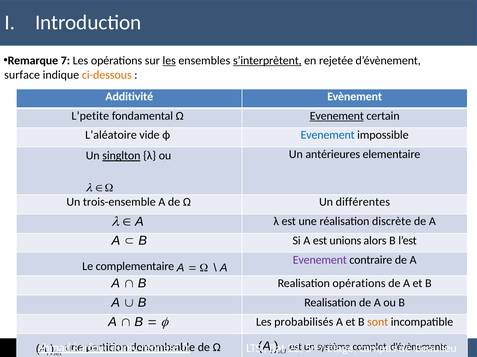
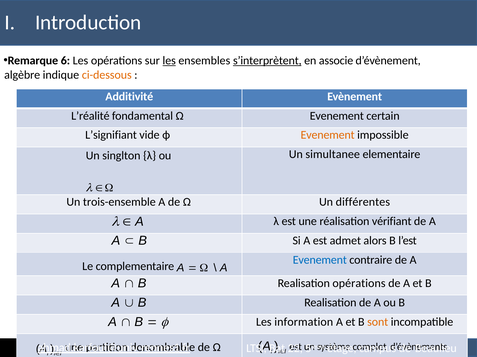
7: 7 -> 6 (65, 61)
rejetée: rejetée -> associe (336, 61)
surface: surface -> algèbre (22, 75)
L’petite: L’petite -> L’réalité (90, 116)
Evenement underline: present -> none (337, 116)
L’aléatoire: L’aléatoire -> L’signifiant (111, 135)
Evenement colour: blue -> orange (328, 135)
antérieures: antérieures -> simultanee (333, 155)
singlton underline: present -> none (121, 156)
discrète: discrète -> vérifiant (392, 222)
unions: unions -> admet (345, 241)
Evenement colour: purple -> blue (320, 260)
probabilisés: probabilisés -> information (304, 322)
